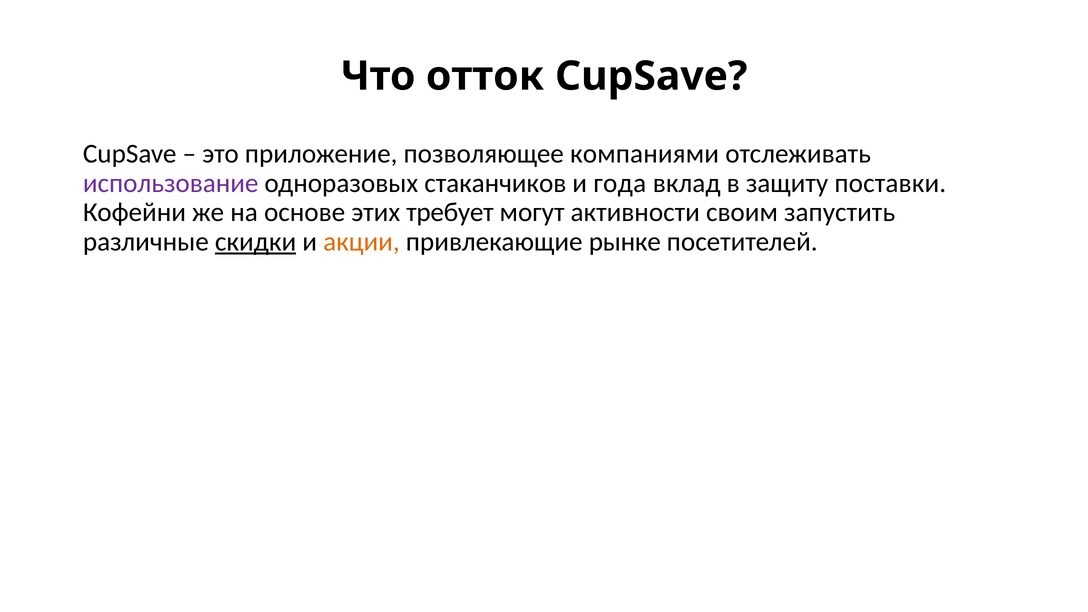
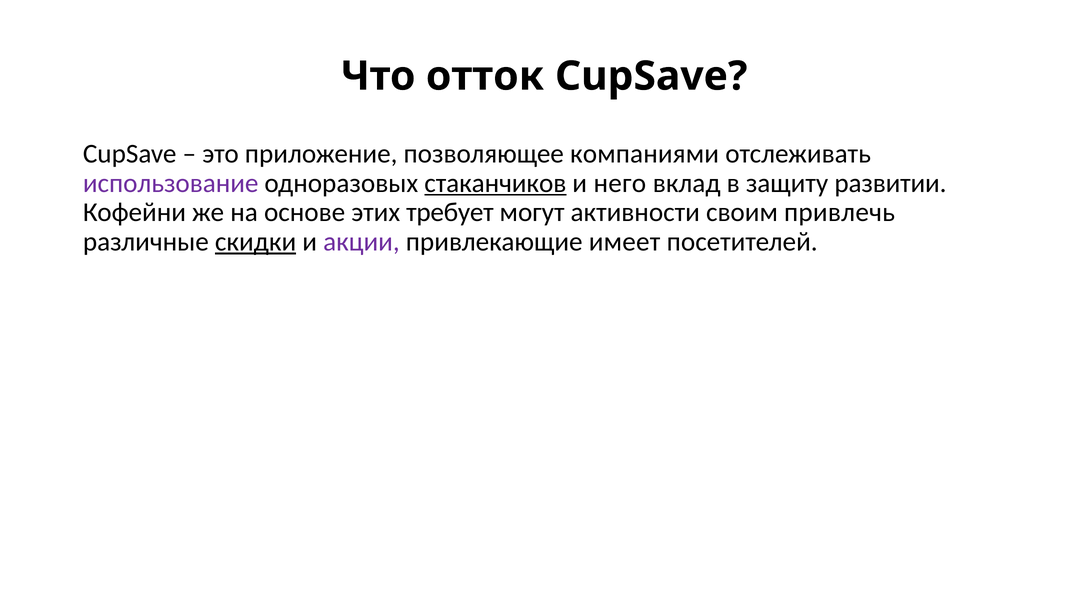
стаканчиков underline: none -> present (495, 183)
года: года -> него (620, 183)
поставки: поставки -> развитии (890, 183)
запустить: запустить -> привлечь (839, 212)
акции colour: orange -> purple (361, 242)
рынке: рынке -> имеет (625, 242)
